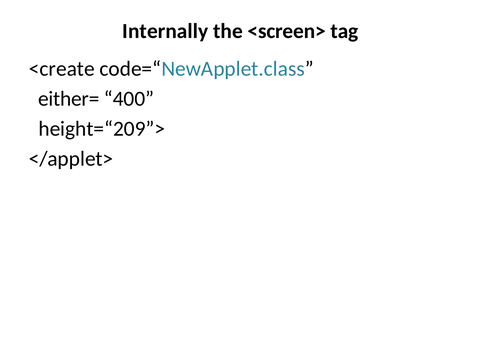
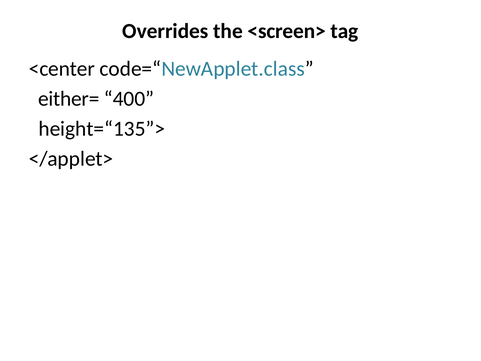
Internally: Internally -> Overrides (165, 31)
<create: <create -> <center (62, 69)
height=“209”>: height=“209”> -> height=“135”> (102, 129)
